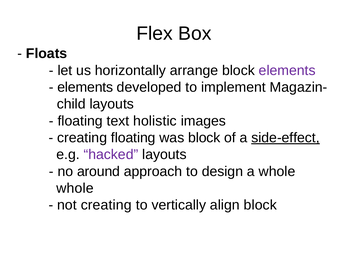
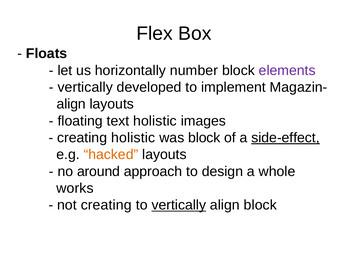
arrange: arrange -> number (194, 70)
elements: elements -> vertically (85, 87)
child: child -> align (71, 104)
creating floating: floating -> holistic (133, 138)
hacked colour: purple -> orange (111, 155)
whole: whole -> works (75, 188)
vertically underline: none -> present (179, 205)
